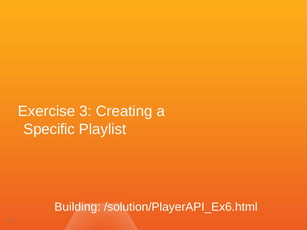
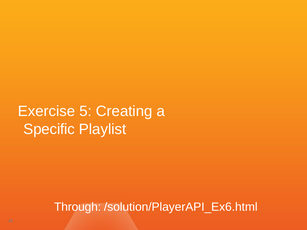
3: 3 -> 5 (86, 111)
Building: Building -> Through (78, 207)
